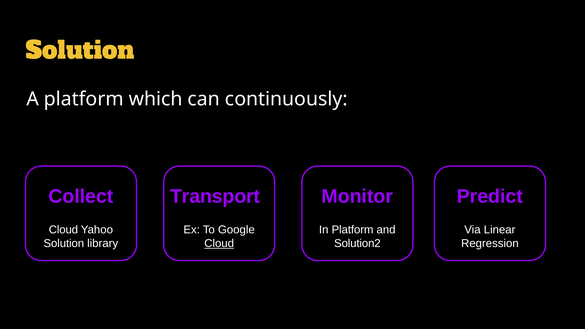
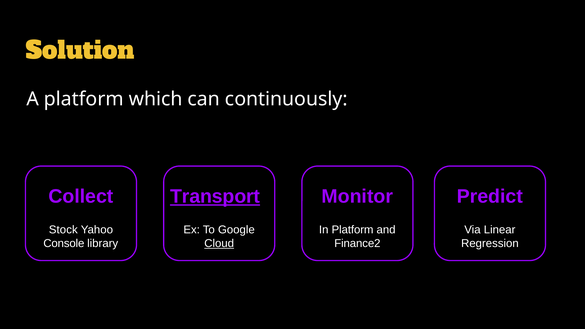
Transport underline: none -> present (215, 197)
Cloud: Cloud -> Stock (63, 230)
Solution: Solution -> Console (64, 244)
Solution2: Solution2 -> Finance2 (357, 244)
